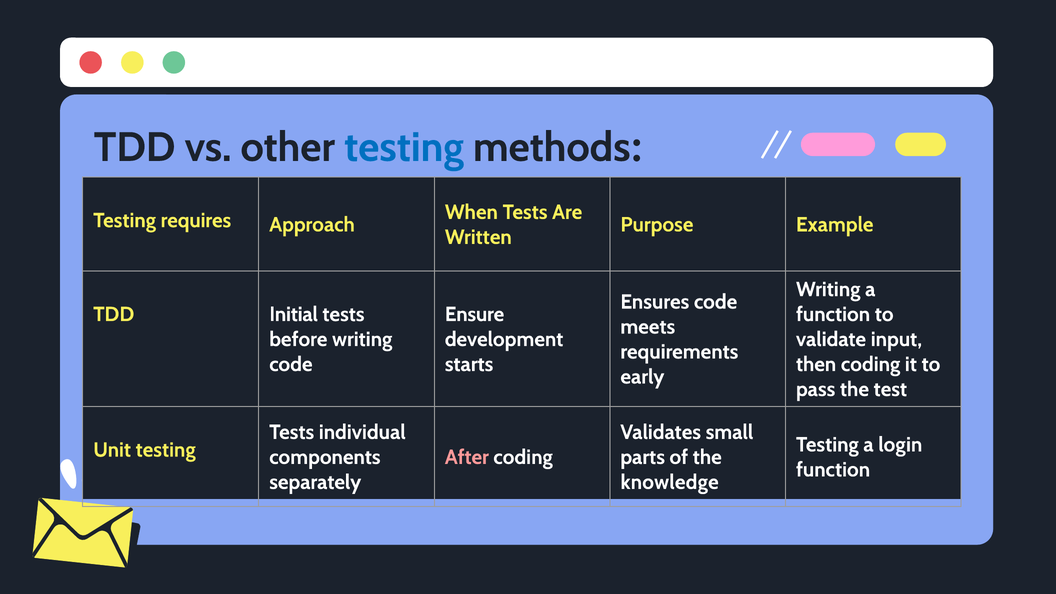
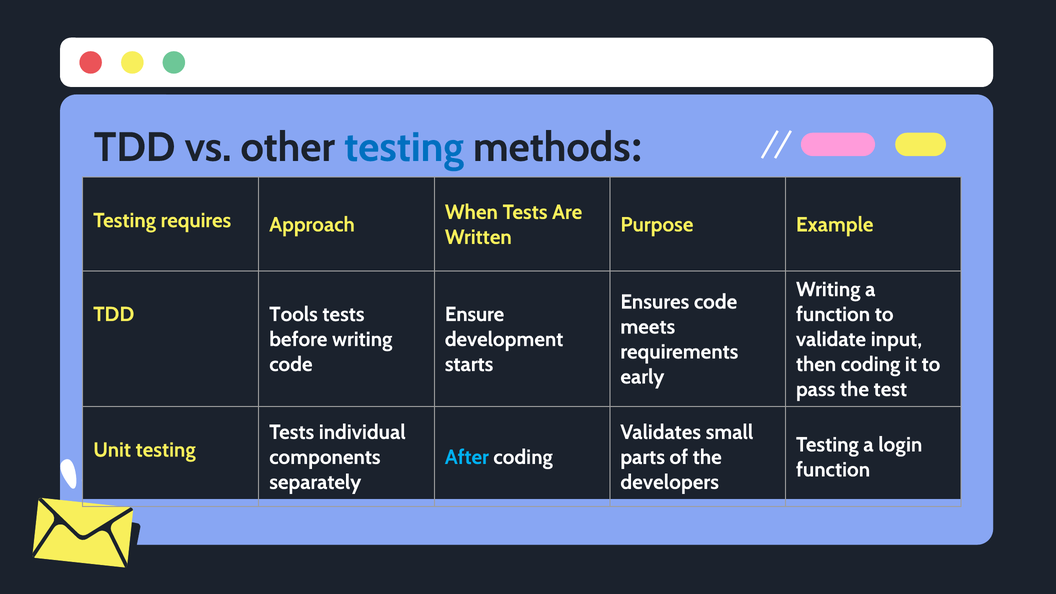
Initial: Initial -> Tools (294, 314)
After colour: pink -> light blue (467, 457)
knowledge: knowledge -> developers (670, 482)
